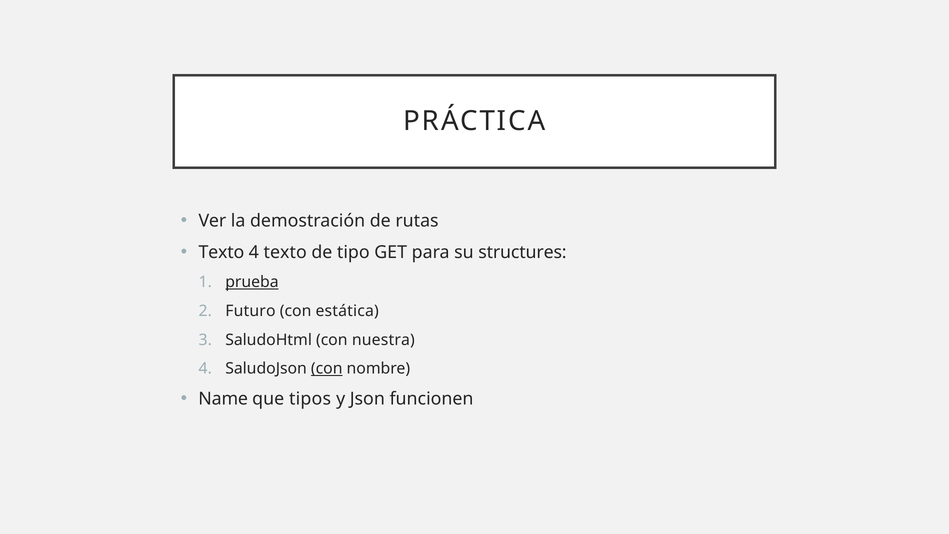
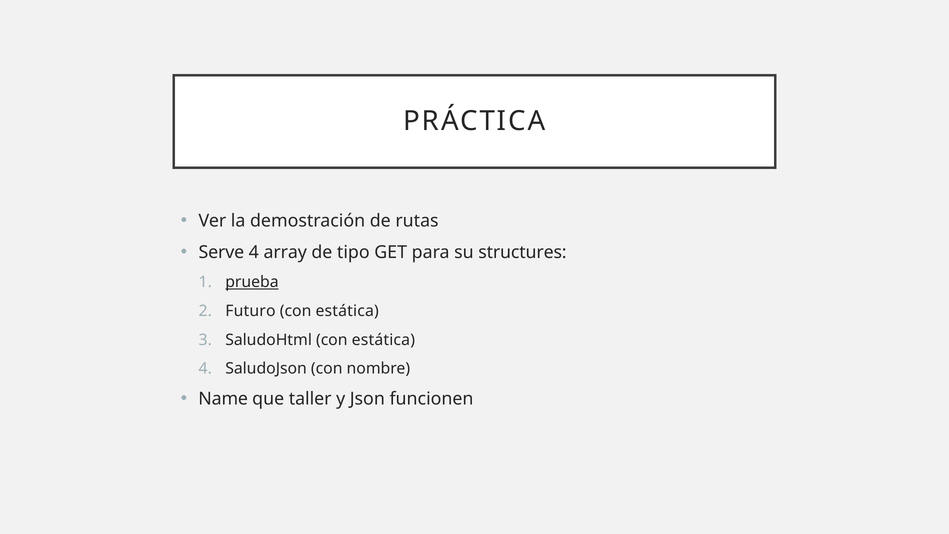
Texto: Texto -> Serve (221, 252)
4 texto: texto -> array (285, 252)
SaludoHtml con nuestra: nuestra -> estática (383, 340)
con underline: present -> none (327, 369)
tipos: tipos -> taller (310, 399)
